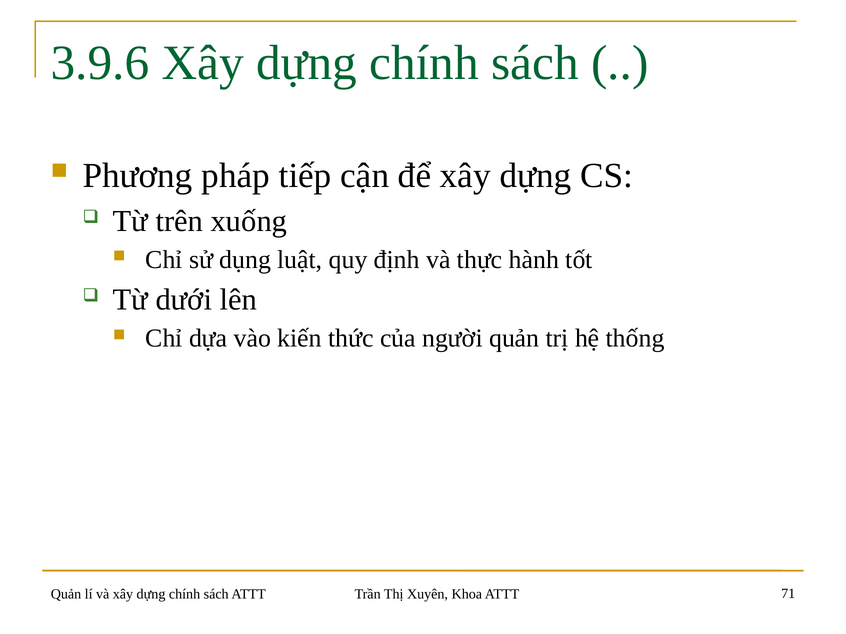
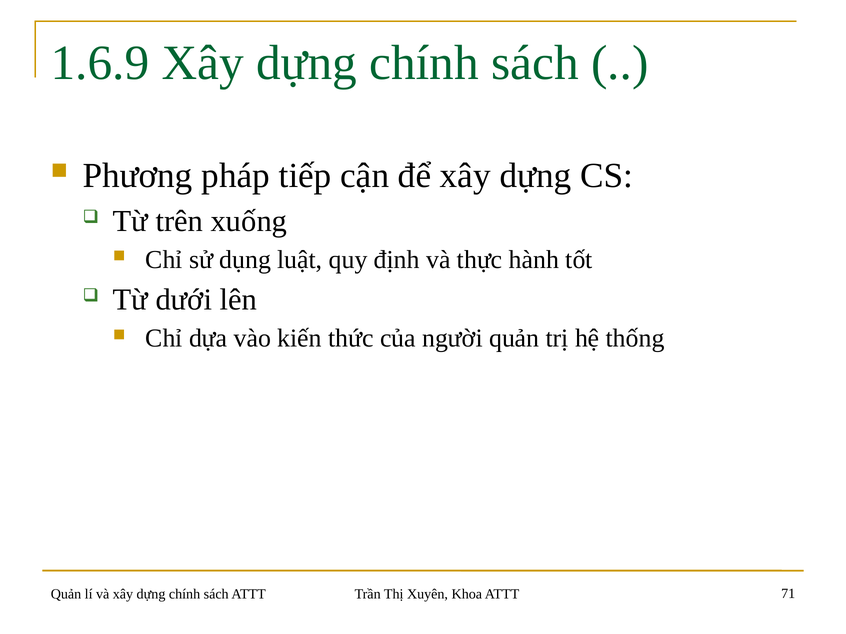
3.9.6: 3.9.6 -> 1.6.9 (100, 63)
